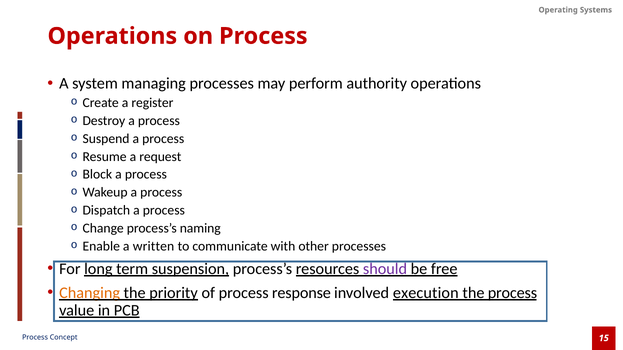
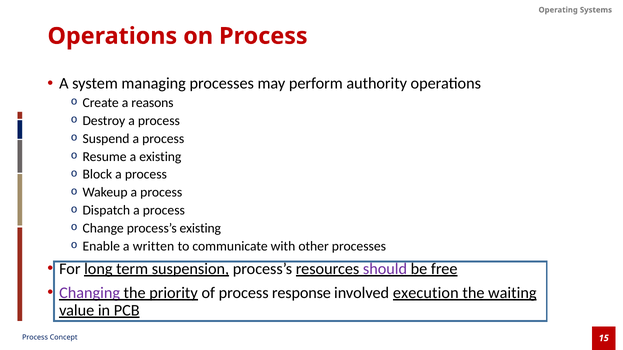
register: register -> reasons (152, 103)
a request: request -> existing (160, 157)
process’s naming: naming -> existing (200, 229)
Changing colour: orange -> purple (90, 293)
the process: process -> waiting (512, 293)
